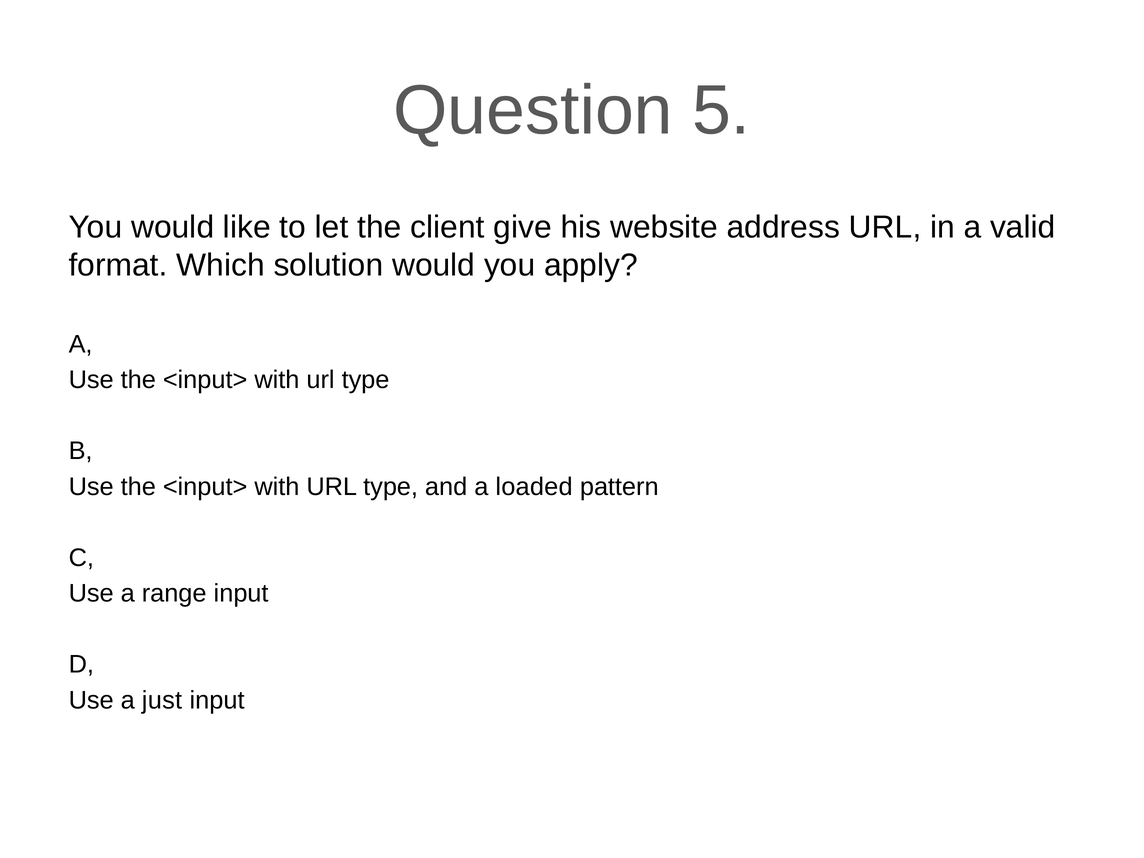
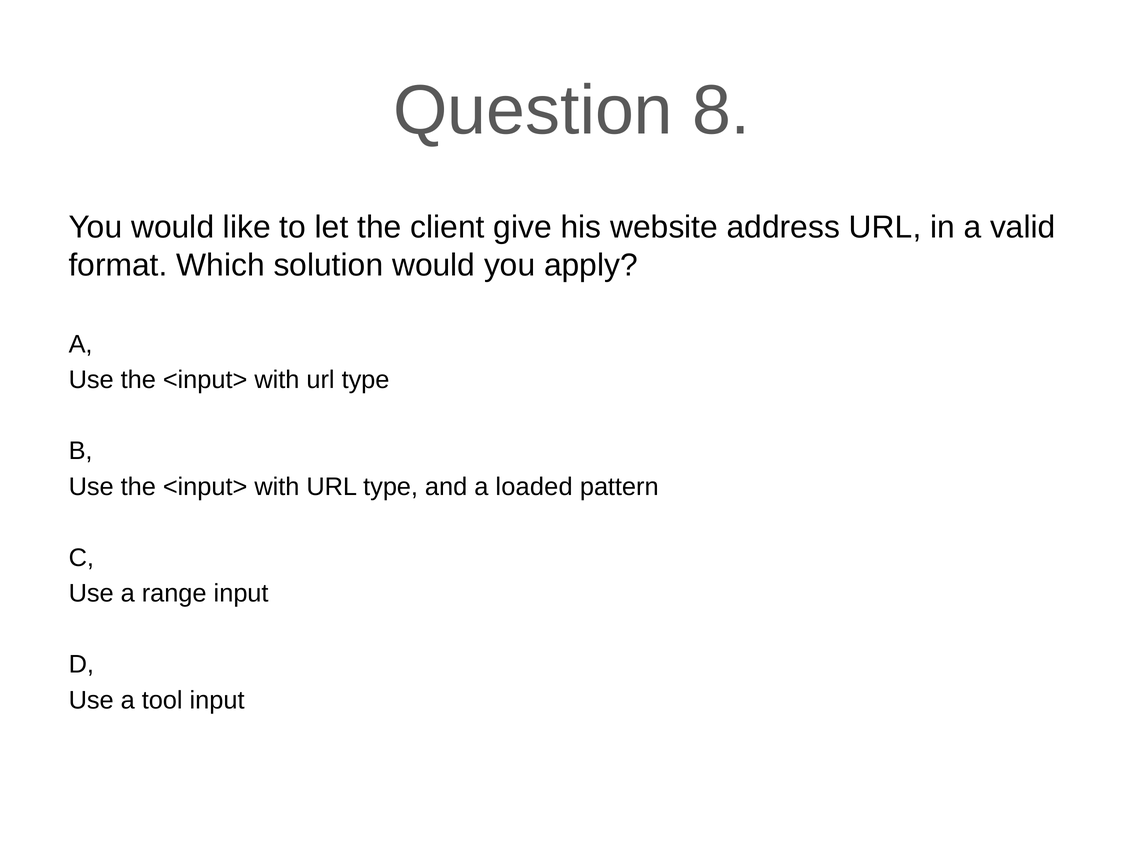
5: 5 -> 8 (721, 111)
just: just -> tool (162, 700)
